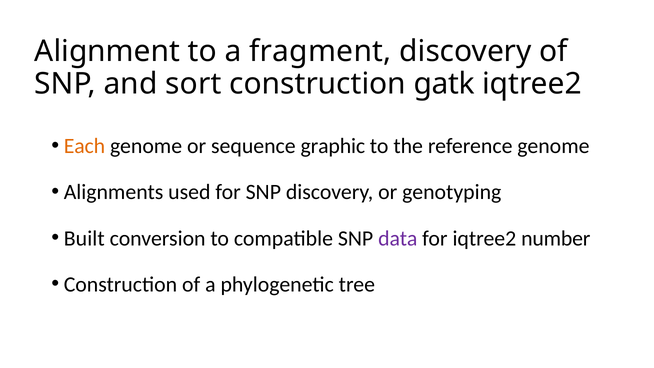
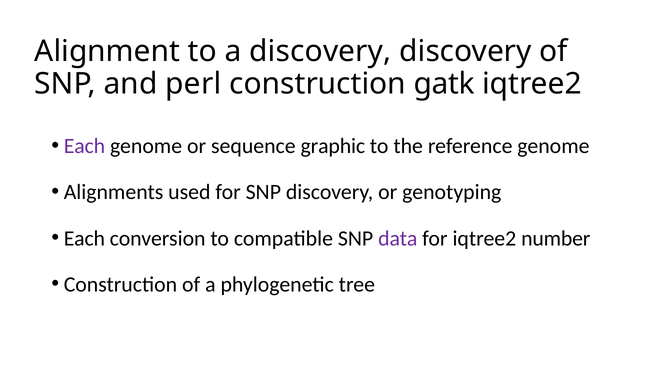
a fragment: fragment -> discovery (320, 51)
sort: sort -> perl (193, 84)
Each colour: orange -> purple (84, 146)
Built: Built -> Each (84, 238)
